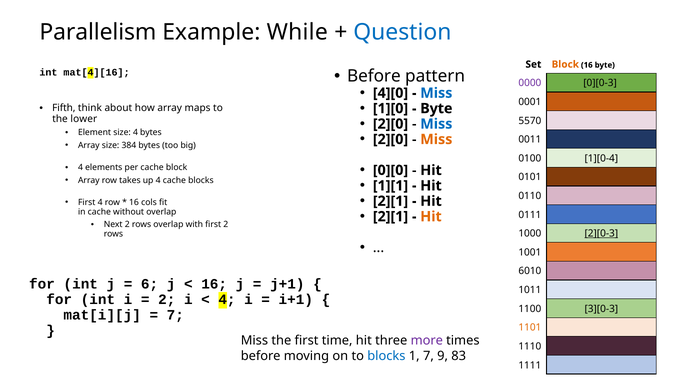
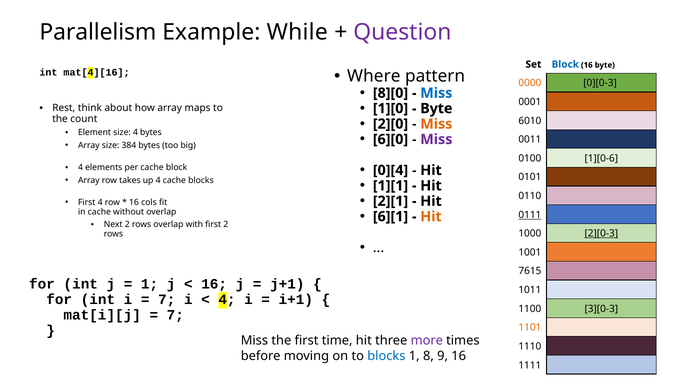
Question colour: blue -> purple (402, 32)
Block colour: orange -> blue (565, 64)
Before: Before -> Where (374, 76)
0000 colour: purple -> orange (530, 83)
4][0: 4][0 -> 8][0 (390, 93)
Fifth: Fifth -> Rest (64, 108)
lower: lower -> count (84, 119)
Miss colour: blue -> orange (436, 124)
5570: 5570 -> 6010 (530, 121)
2][0: 2][0 -> 6][0 (390, 140)
Miss colour: orange -> purple (436, 140)
1][0-4: 1][0-4 -> 1][0-6 (601, 159)
0][0: 0][0 -> 0][4 (390, 170)
2][1: 2][1 -> 6][1 (390, 217)
0111 underline: none -> present (530, 215)
6010: 6010 -> 7615 (530, 271)
6: 6 -> 1 (150, 284)
2: 2 -> 7 (167, 300)
1 7: 7 -> 8 (428, 356)
9 83: 83 -> 16 (459, 356)
